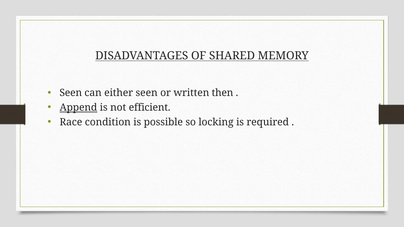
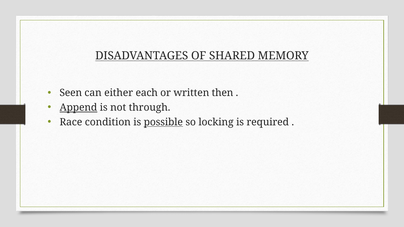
either seen: seen -> each (147, 93)
efficient: efficient -> through (150, 108)
possible underline: none -> present (163, 122)
